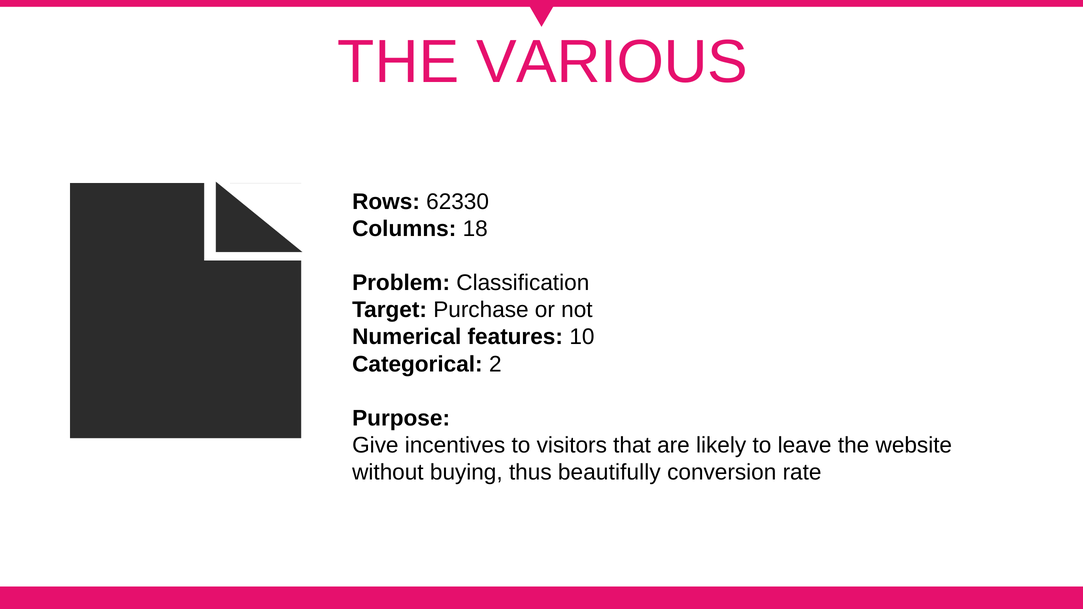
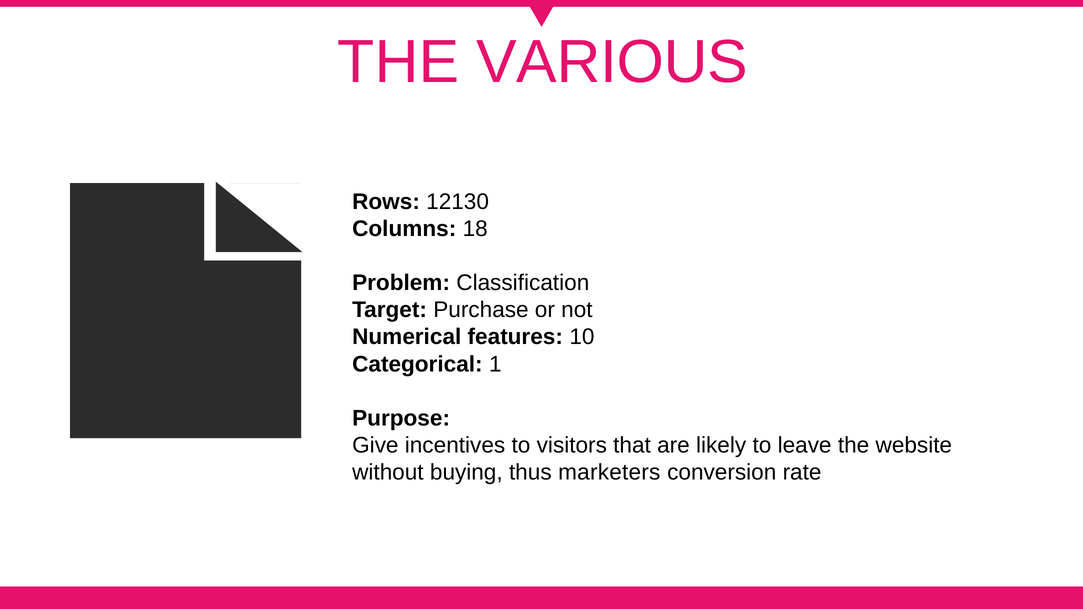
62330: 62330 -> 12130 (458, 202)
2: 2 -> 1 (495, 364)
beautifully: beautifully -> marketers (609, 473)
